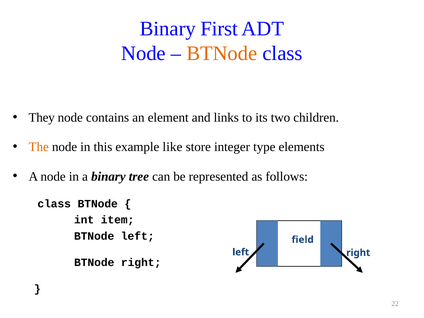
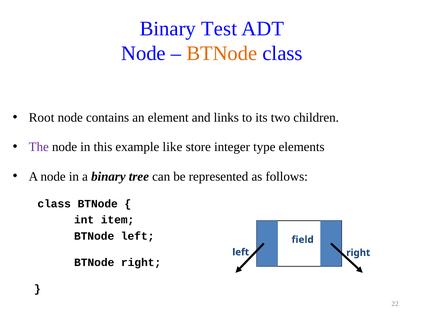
First: First -> Test (219, 29)
They: They -> Root (42, 117)
The colour: orange -> purple (39, 147)
